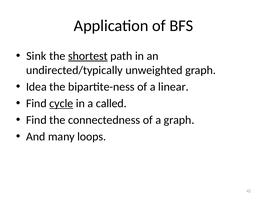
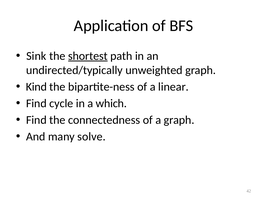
Idea: Idea -> Kind (36, 87)
cycle underline: present -> none (61, 103)
called: called -> which (111, 103)
loops: loops -> solve (92, 137)
